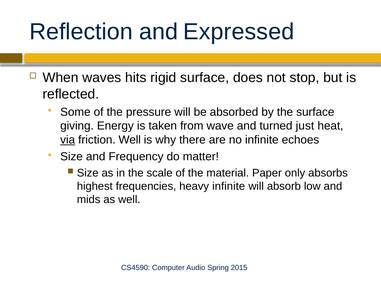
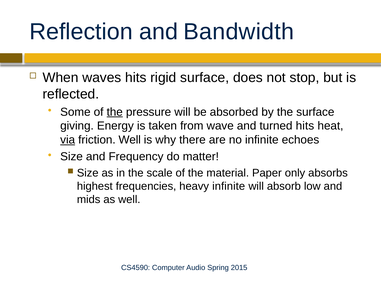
Expressed: Expressed -> Bandwidth (239, 32)
the underline: none -> present (115, 112)
turned just: just -> hits (305, 126)
